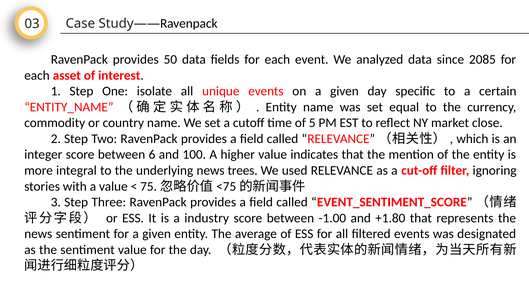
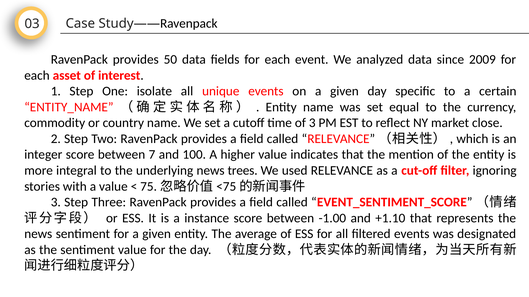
2085: 2085 -> 2009 (482, 60)
of 5: 5 -> 3 (312, 123)
6: 6 -> 7 (152, 155)
industry: industry -> instance (207, 218)
+1.80: +1.80 -> +1.10 (390, 218)
